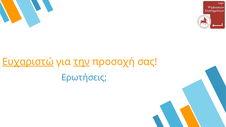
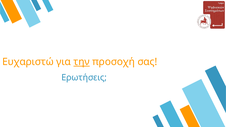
Ευχαριστώ underline: present -> none (28, 62)
